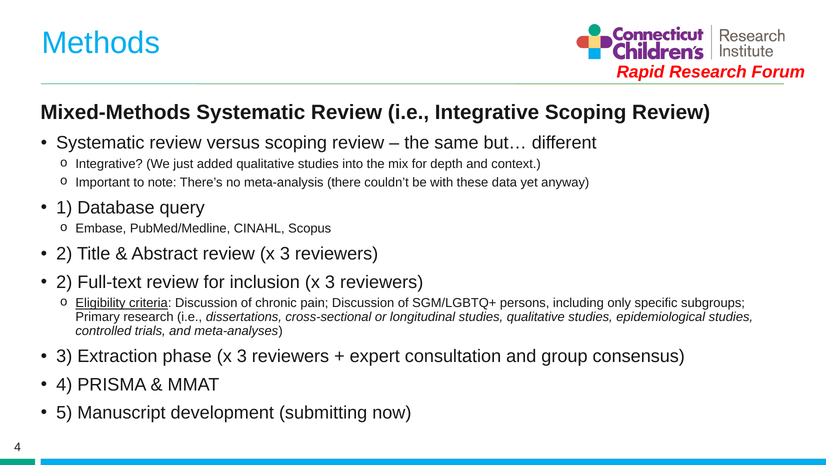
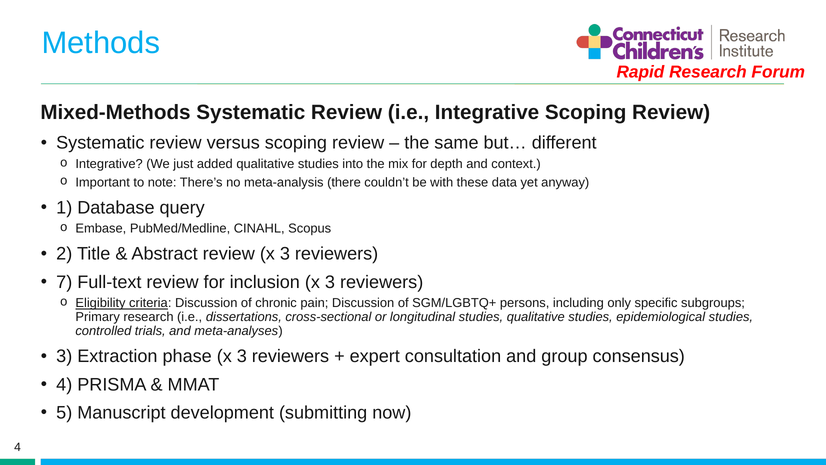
2: 2 -> 7 (64, 282)
